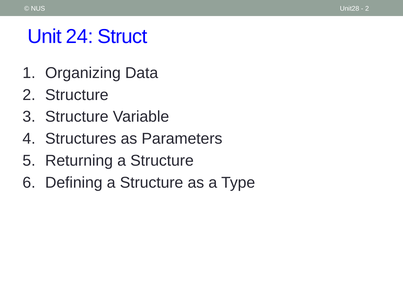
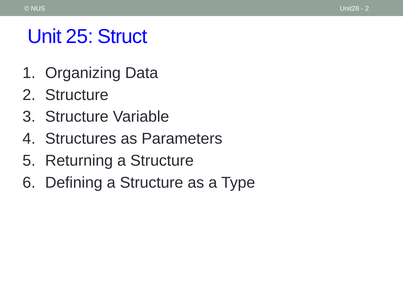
24: 24 -> 25 (80, 37)
